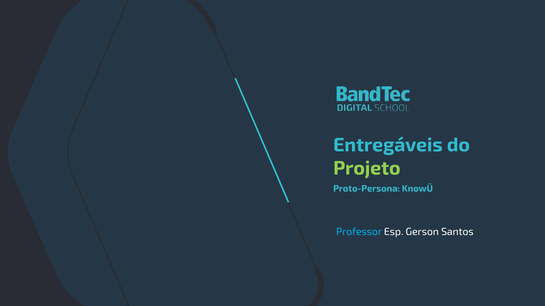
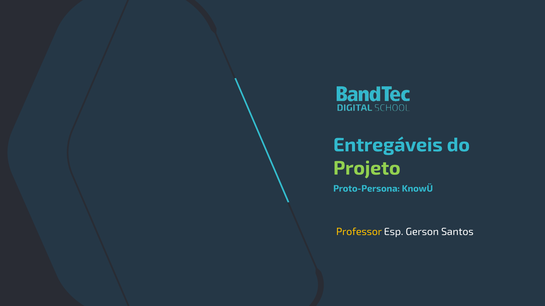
Professor colour: light blue -> yellow (359, 232)
